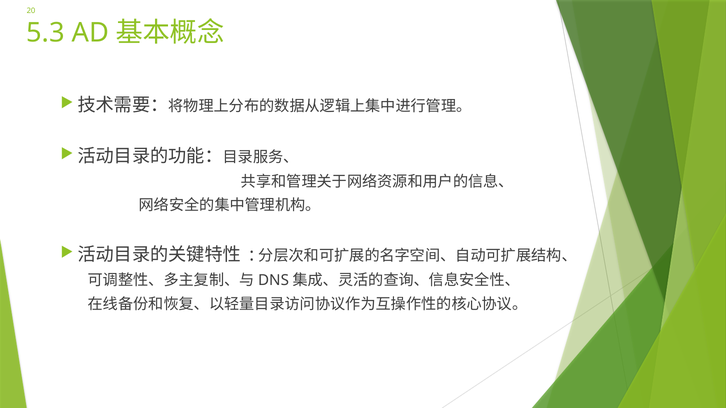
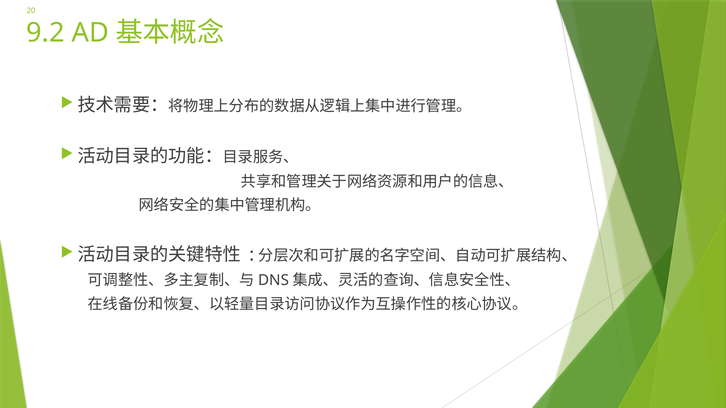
5.3: 5.3 -> 9.2 (45, 33)
